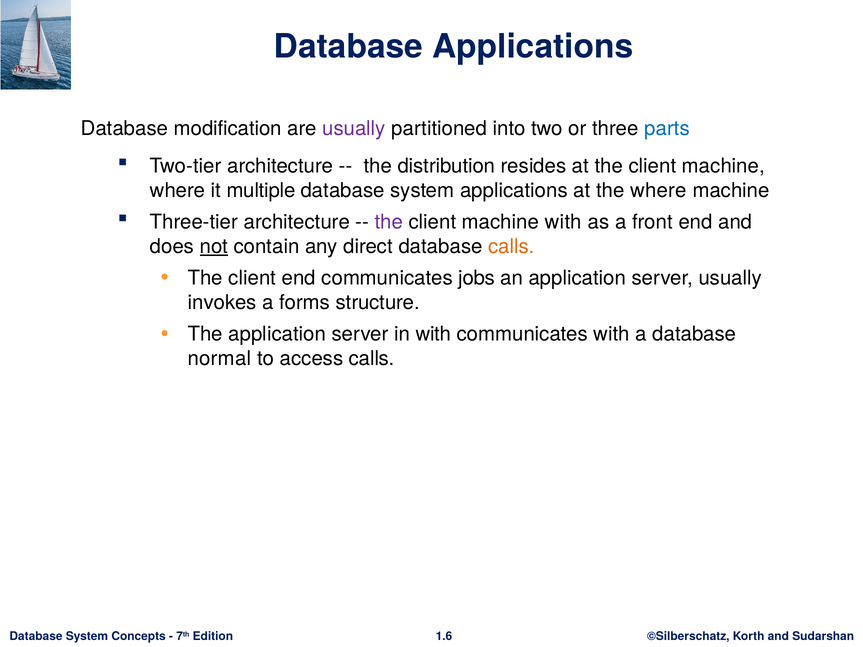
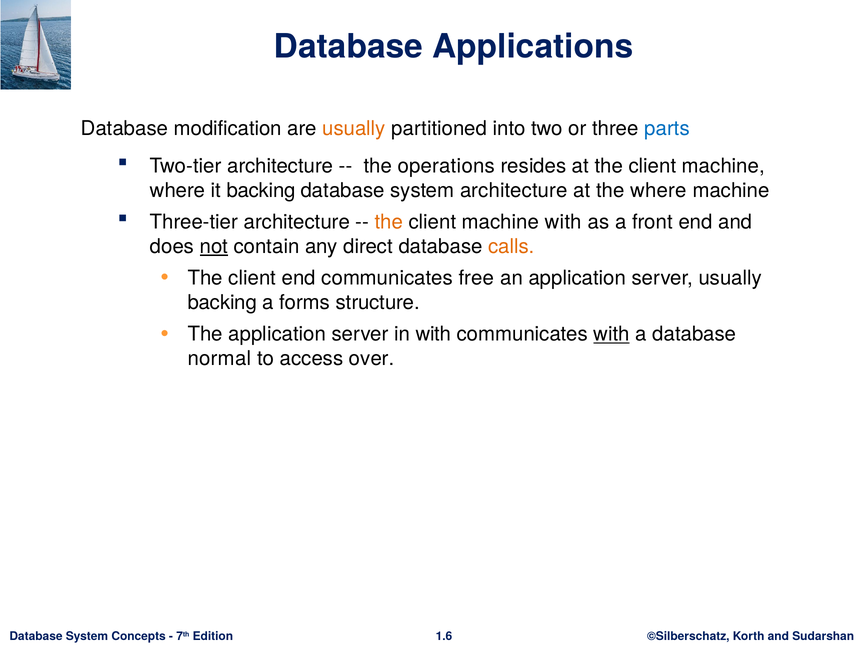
usually colour: purple -> orange (354, 128)
distribution: distribution -> operations (446, 166)
it multiple: multiple -> backing (261, 191)
system applications: applications -> architecture (514, 191)
the colour: purple -> orange (389, 222)
jobs: jobs -> free (476, 278)
invokes: invokes -> backing (222, 303)
with underline: none -> present (612, 334)
access calls: calls -> over (372, 359)
